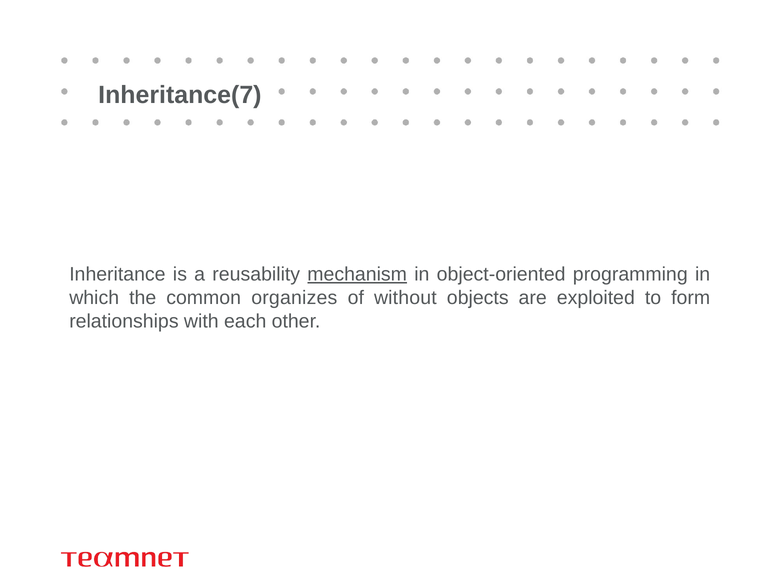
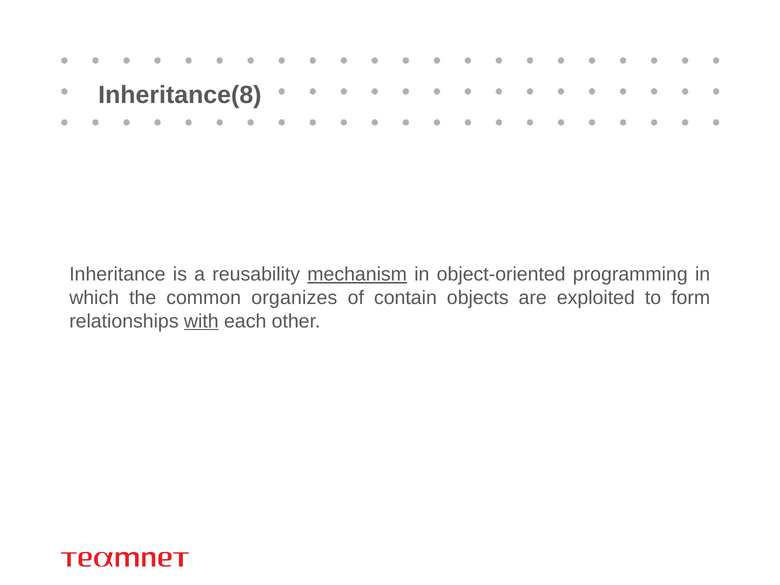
Inheritance(7: Inheritance(7 -> Inheritance(8 (180, 95)
without: without -> contain (405, 298)
with underline: none -> present (201, 321)
